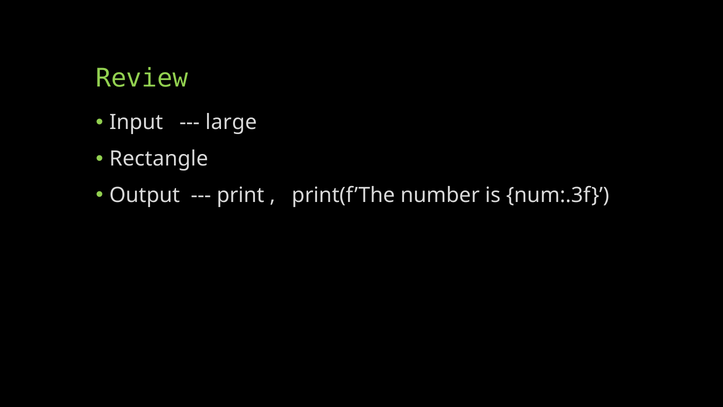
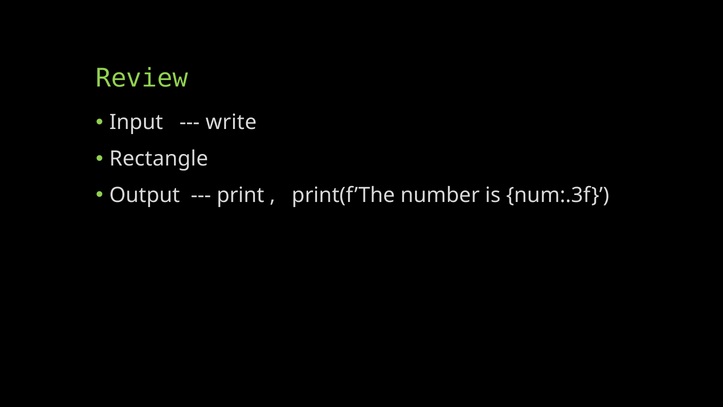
large: large -> write (231, 122)
